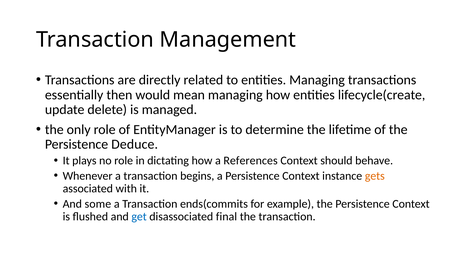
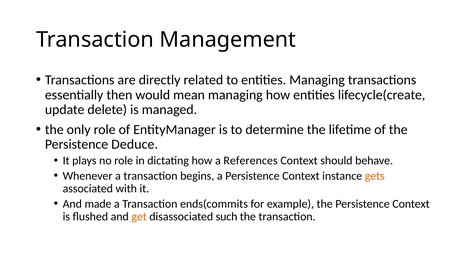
some: some -> made (98, 204)
get colour: blue -> orange (139, 217)
final: final -> such (227, 217)
